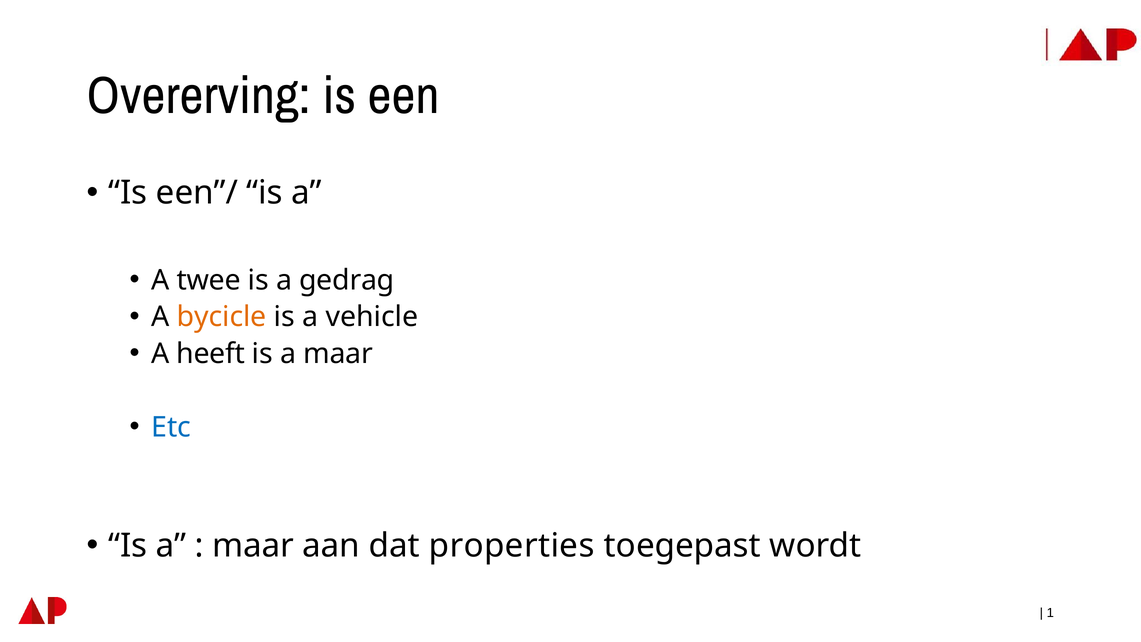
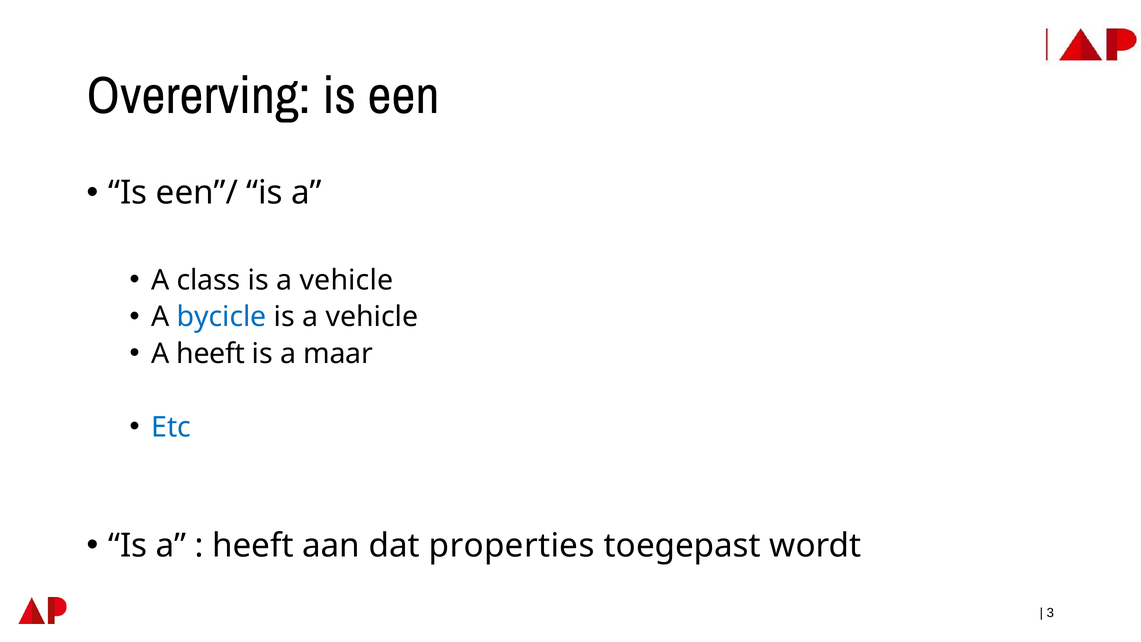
twee: twee -> class (209, 280)
gedrag: gedrag -> vehicle (346, 280)
bycicle colour: orange -> blue (222, 317)
maar: maar -> heeft (253, 546)
1: 1 -> 3 (1050, 613)
